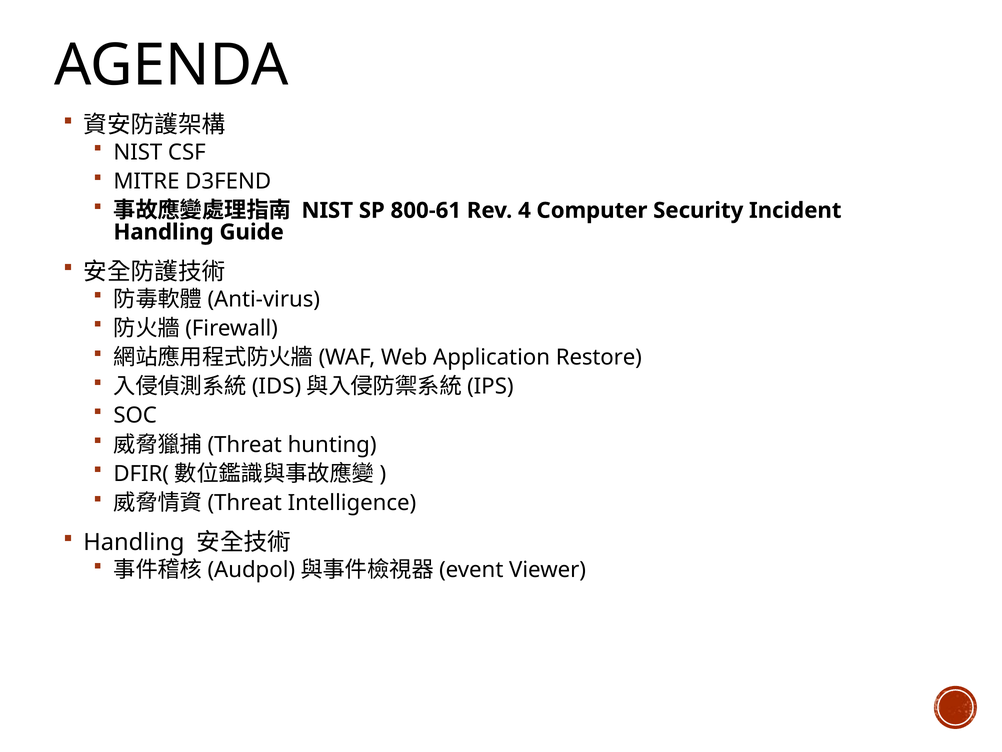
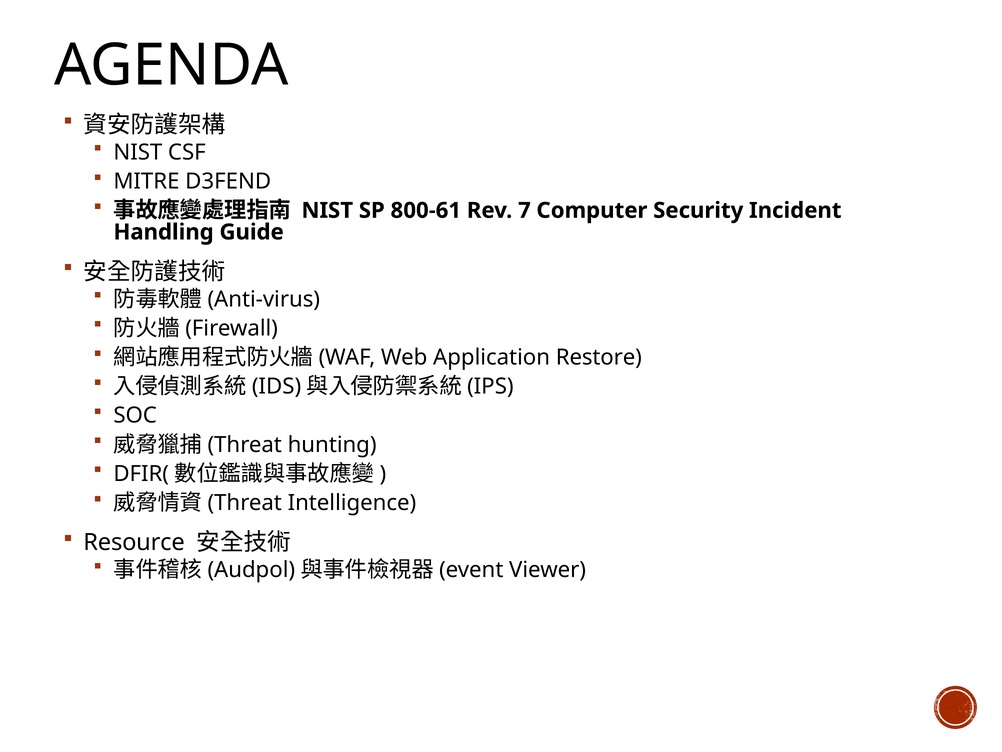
4: 4 -> 7 (524, 210)
Handling: Handling -> Resource (134, 542)
